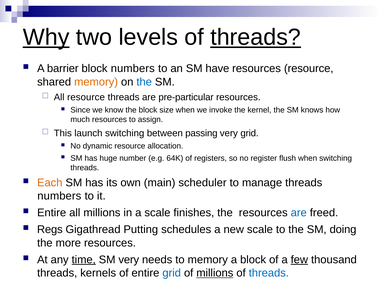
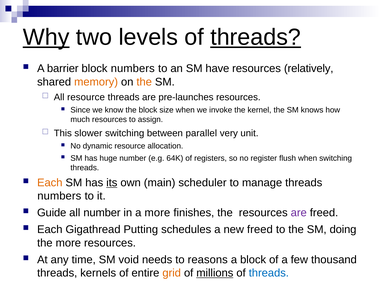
resources resource: resource -> relatively (309, 68)
the colour: blue -> orange (144, 82)
pre-particular: pre-particular -> pre-launches (186, 97)
launch: launch -> slower (88, 133)
passing: passing -> parallel (201, 133)
very grid: grid -> unit (249, 133)
its underline: none -> present (112, 183)
Entire: Entire -> Guide (52, 213)
all millions: millions -> number (102, 213)
a scale: scale -> more (157, 213)
are colour: blue -> purple (299, 213)
Regs: Regs -> Each (50, 229)
new scale: scale -> freed (260, 229)
time underline: present -> none (84, 259)
SM very: very -> void (129, 259)
to memory: memory -> reasons (208, 259)
few underline: present -> none (299, 259)
grid colour: blue -> orange (172, 273)
